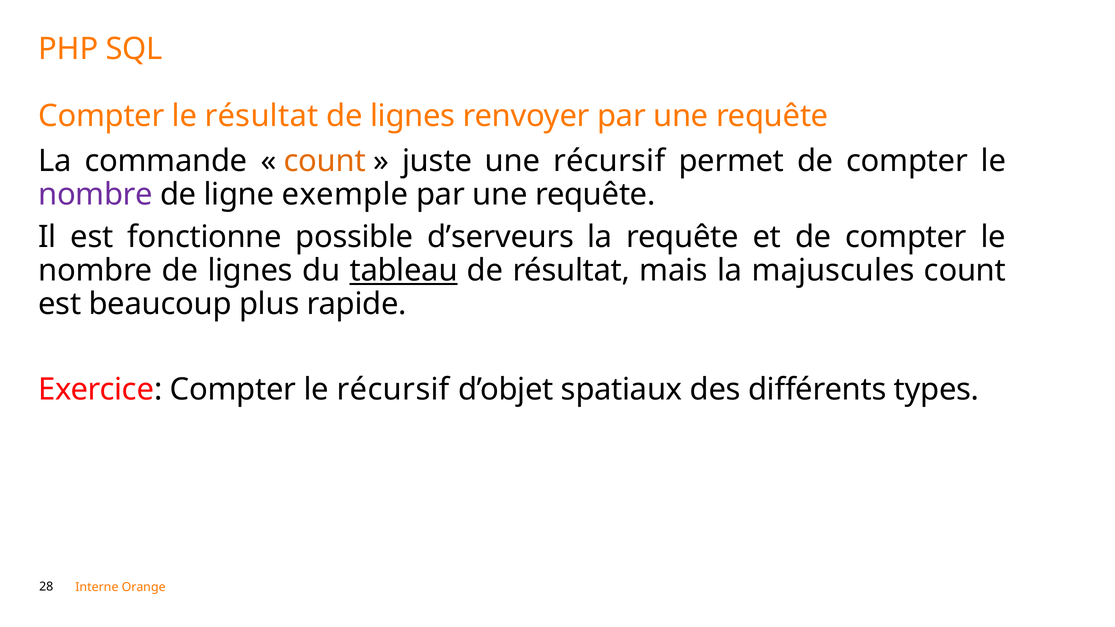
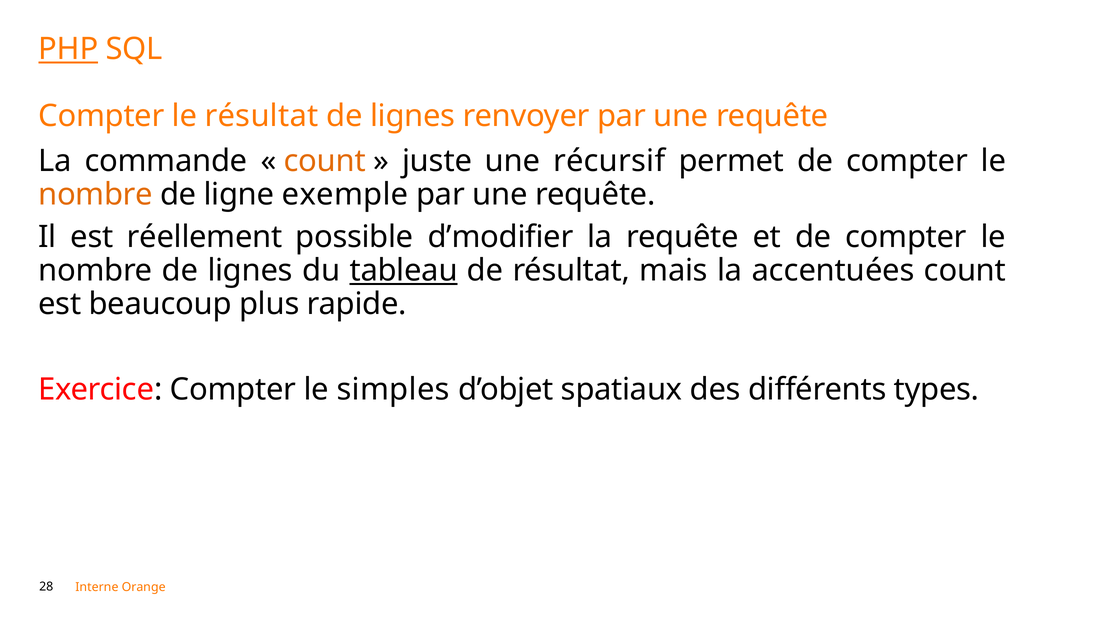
PHP underline: none -> present (68, 49)
nombre colour: purple -> orange (96, 194)
fonctionne: fonctionne -> réellement (205, 237)
d’serveurs: d’serveurs -> d’modifier (501, 237)
majuscules: majuscules -> accentuées (833, 271)
le récursif: récursif -> simples (393, 390)
